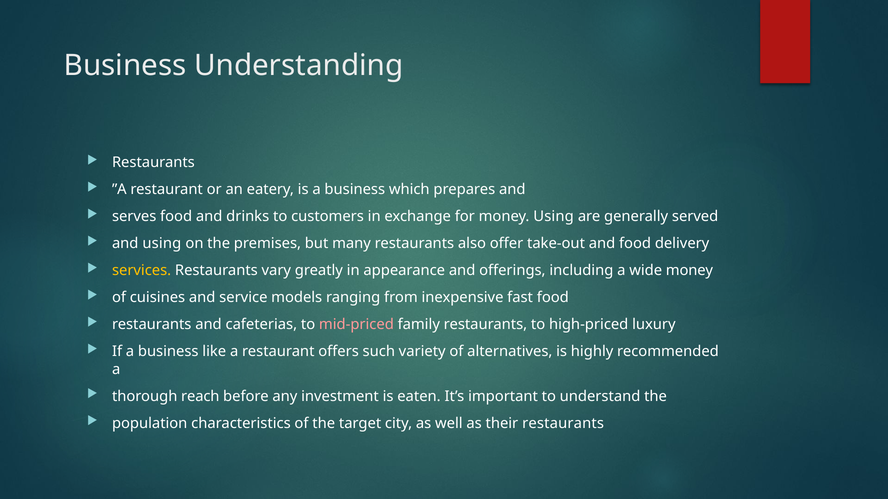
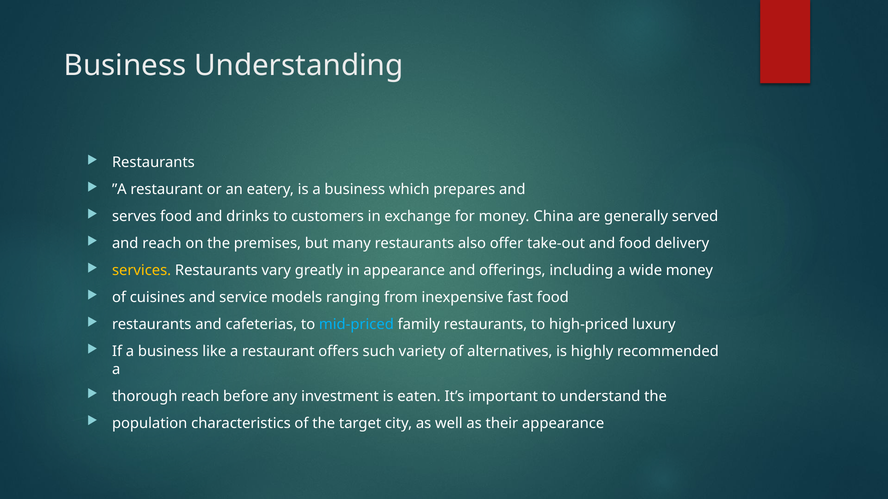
money Using: Using -> China (554, 217)
and using: using -> reach (162, 244)
mid-priced colour: pink -> light blue (356, 325)
their restaurants: restaurants -> appearance (563, 424)
